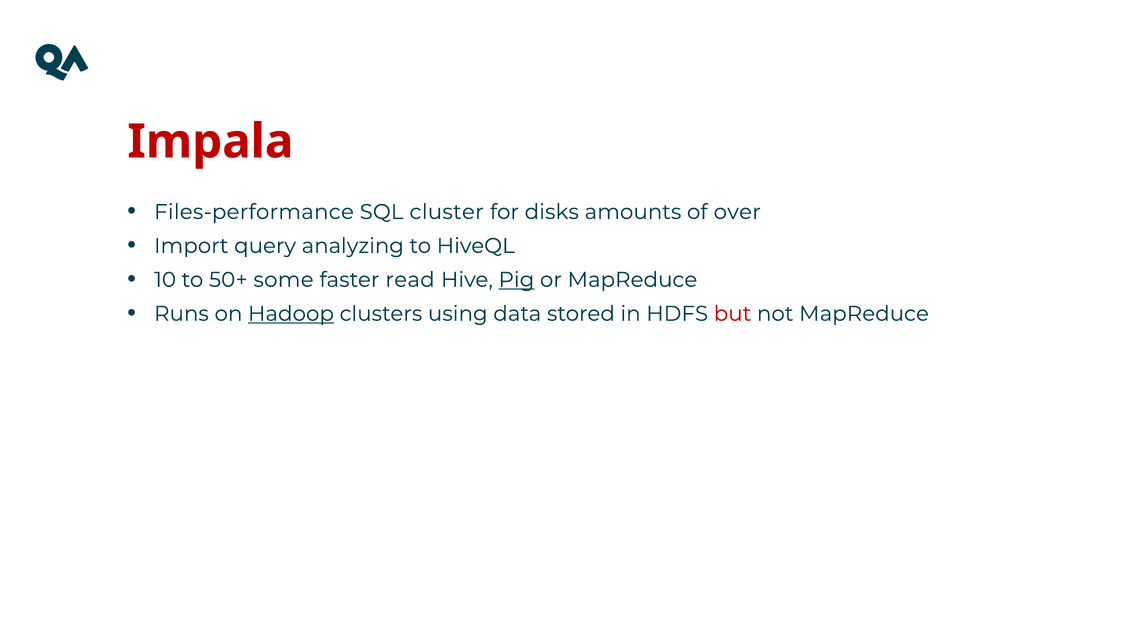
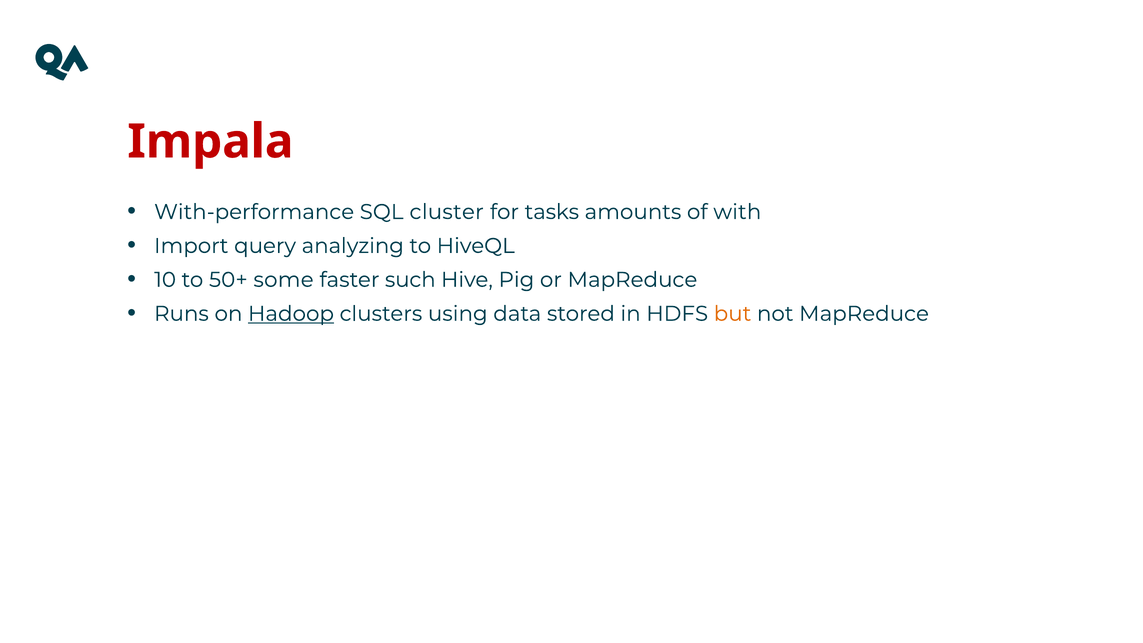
Files-performance: Files-performance -> With-performance (254, 212)
disks: disks -> tasks (552, 212)
over: over -> with (737, 212)
read: read -> such (410, 280)
Pig underline: present -> none (516, 280)
but colour: red -> orange (733, 314)
